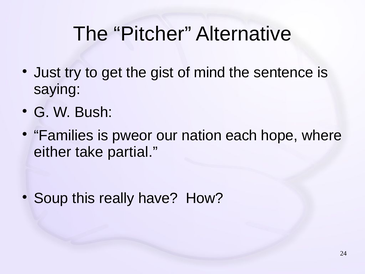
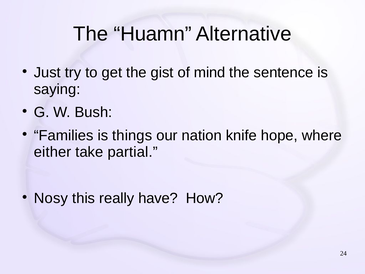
Pitcher: Pitcher -> Huamn (153, 34)
pweor: pweor -> things (132, 135)
each: each -> knife (241, 135)
Soup: Soup -> Nosy (51, 198)
